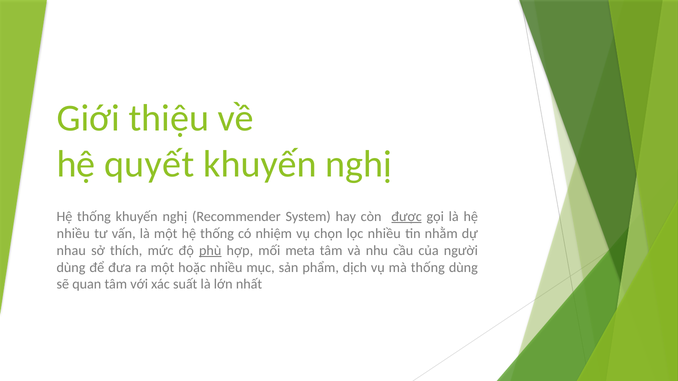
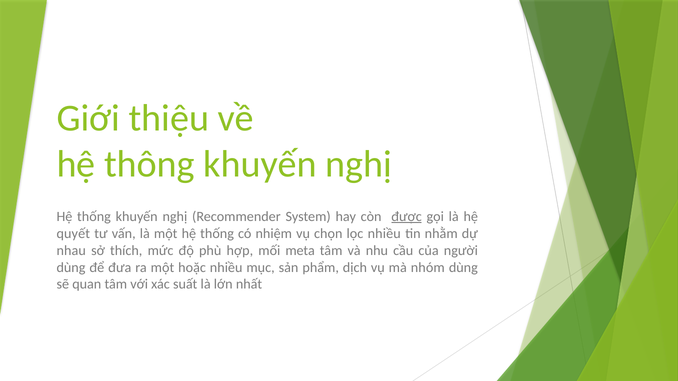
quyết: quyết -> thông (149, 164)
nhiều: nhiều -> quyết (73, 234)
phù underline: present -> none (210, 251)
mà thống: thống -> nhóm (428, 268)
